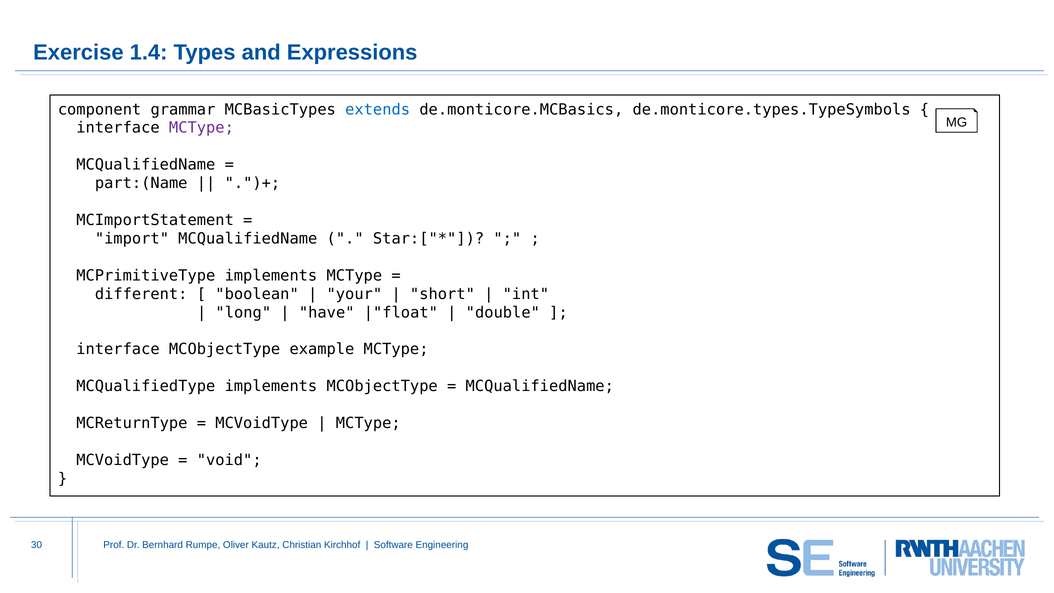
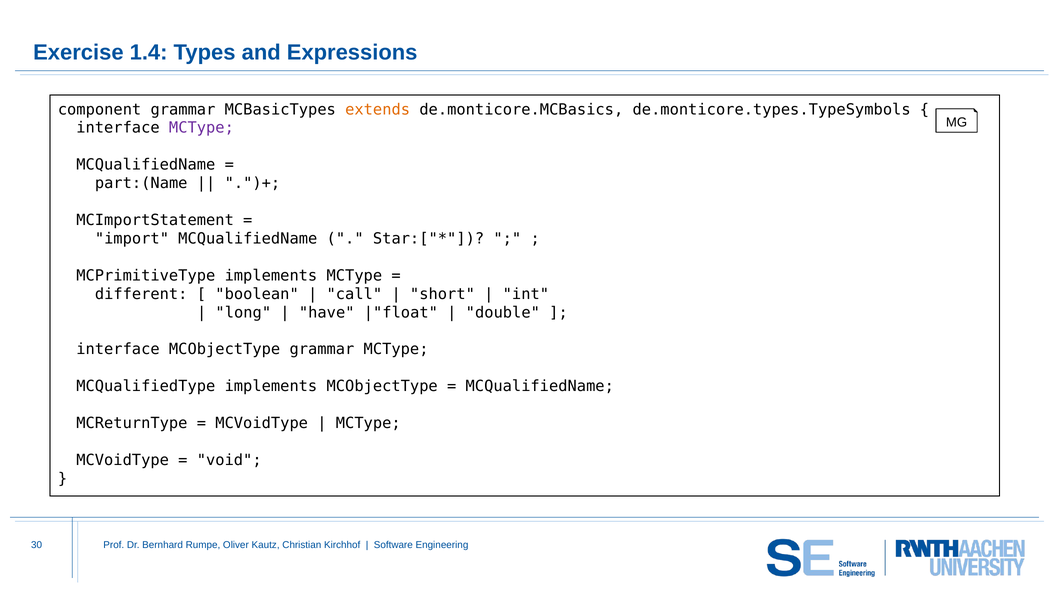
extends colour: blue -> orange (378, 109)
your: your -> call (354, 294)
MCObjectType example: example -> grammar (322, 349)
